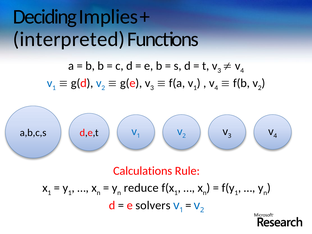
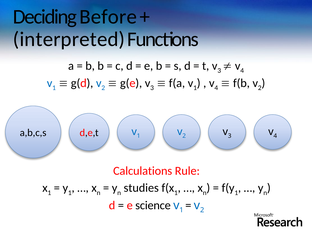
Implies: Implies -> Before (108, 17)
reduce: reduce -> studies (141, 188)
solvers: solvers -> science (153, 205)
